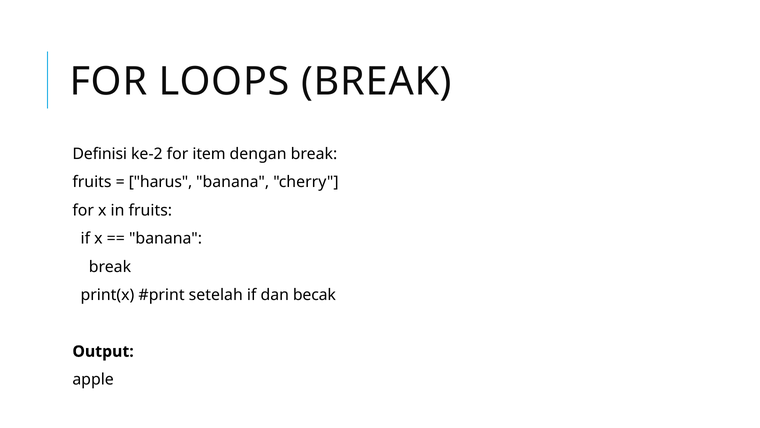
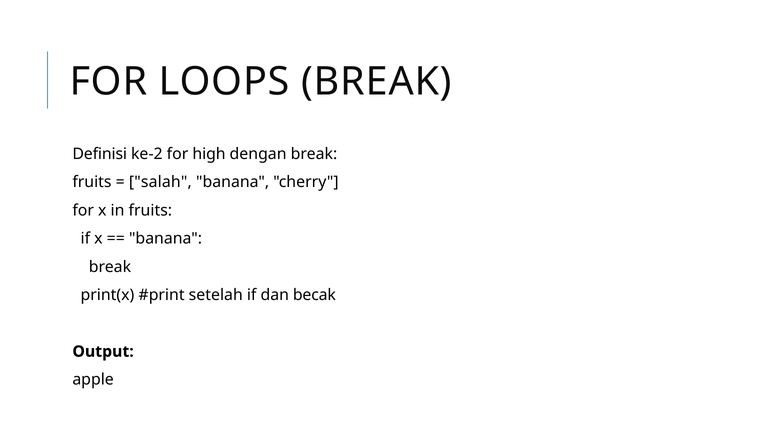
item: item -> high (209, 154)
harus: harus -> salah (160, 182)
